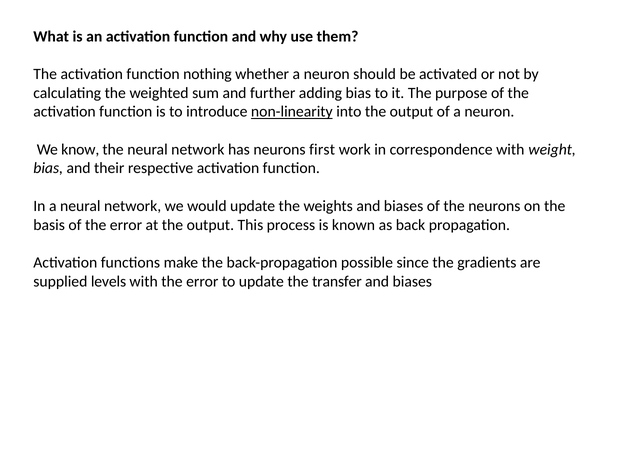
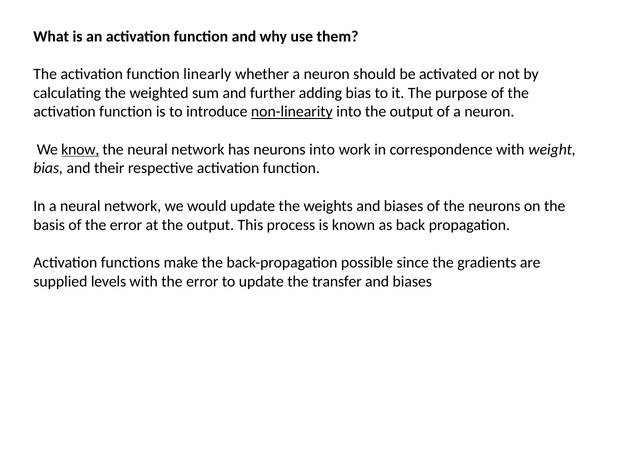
nothing: nothing -> linearly (207, 74)
know underline: none -> present (80, 149)
neurons first: first -> into (322, 149)
